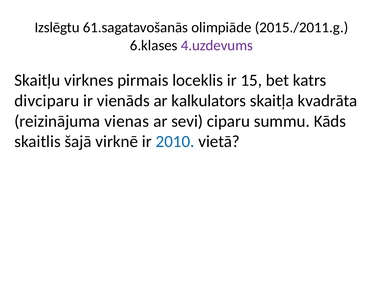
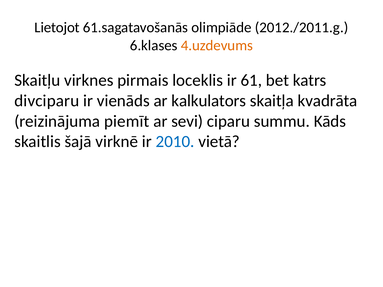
Izslēgtu: Izslēgtu -> Lietojot (57, 28)
2015./2011.g: 2015./2011.g -> 2012./2011.g (302, 28)
4.uzdevums colour: purple -> orange (217, 45)
15: 15 -> 61 (251, 80)
vienas: vienas -> piemīt (127, 121)
